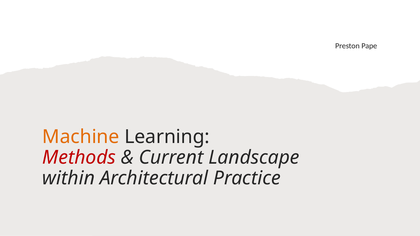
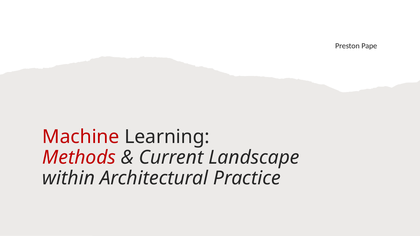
Machine colour: orange -> red (81, 137)
